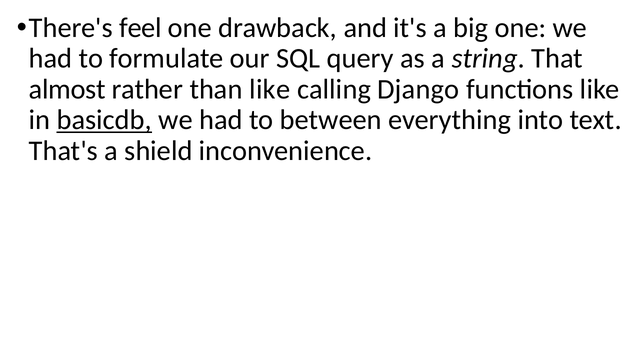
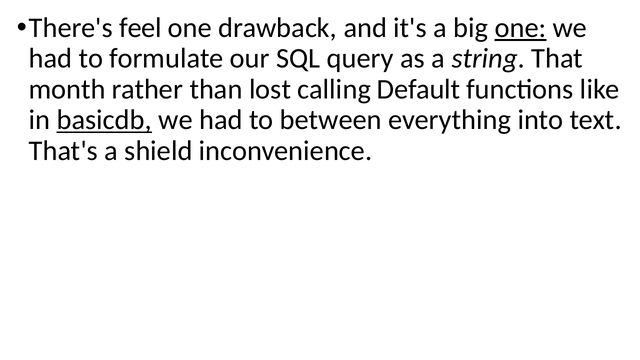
one underline: none -> present (520, 28)
almost: almost -> month (67, 89)
than like: like -> lost (270, 89)
Django: Django -> Default (419, 89)
